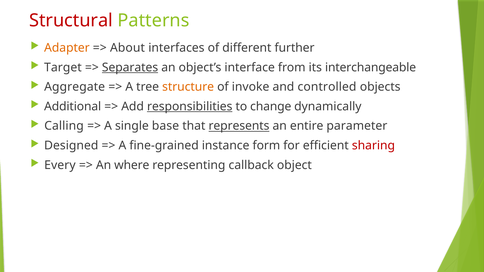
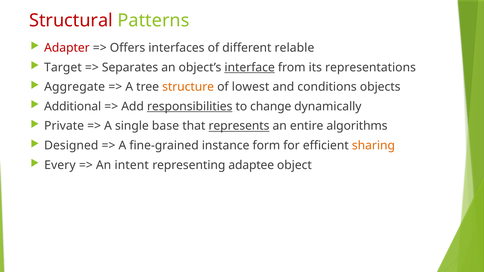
Adapter colour: orange -> red (67, 48)
About: About -> Offers (128, 48)
further: further -> relable (294, 48)
Separates underline: present -> none (130, 67)
interface underline: none -> present (250, 67)
interchangeable: interchangeable -> representations (370, 67)
invoke: invoke -> lowest (251, 87)
controlled: controlled -> conditions (327, 87)
Calling: Calling -> Private (64, 126)
parameter: parameter -> algorithms (357, 126)
sharing colour: red -> orange (373, 146)
where: where -> intent (132, 165)
callback: callback -> adaptee (251, 165)
